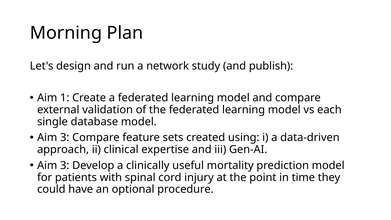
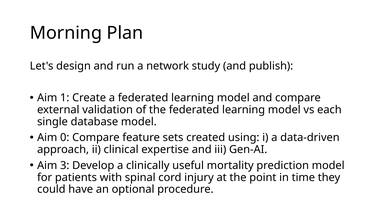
3: 3 -> 0 (65, 138)
